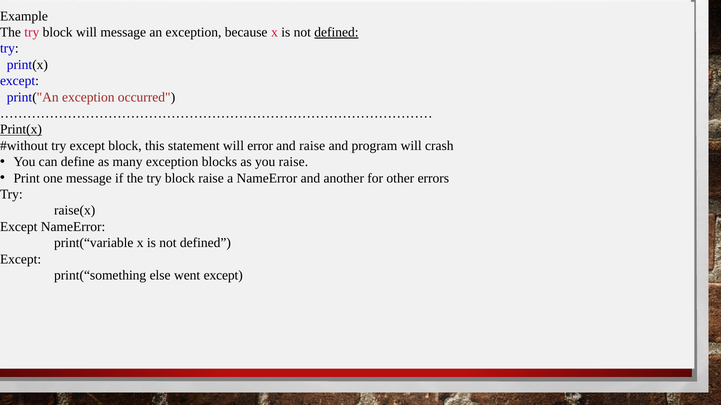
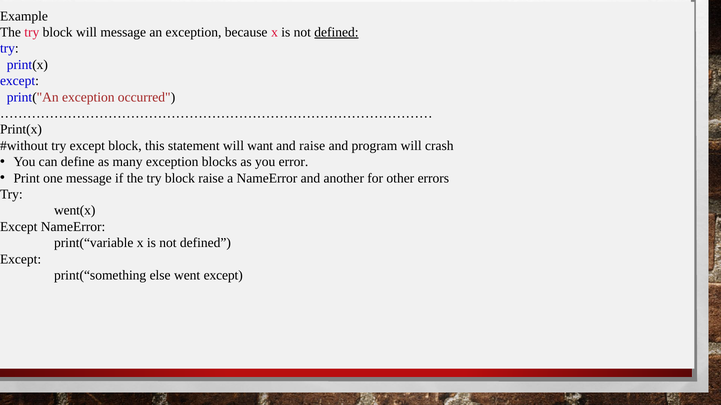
Print(x underline: present -> none (21, 130)
error: error -> want (260, 146)
you raise: raise -> error (293, 162)
raise(x: raise(x -> went(x (75, 211)
